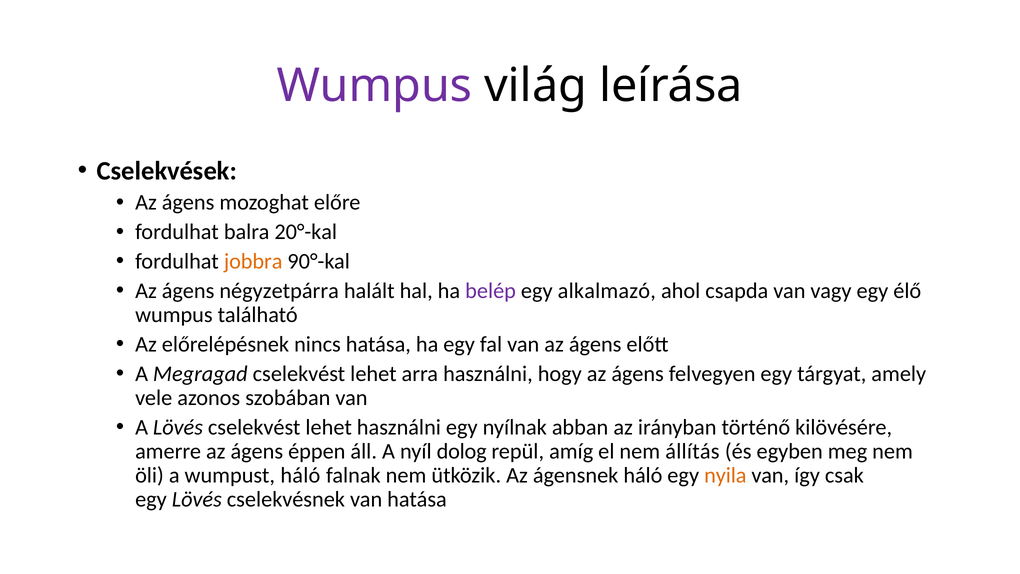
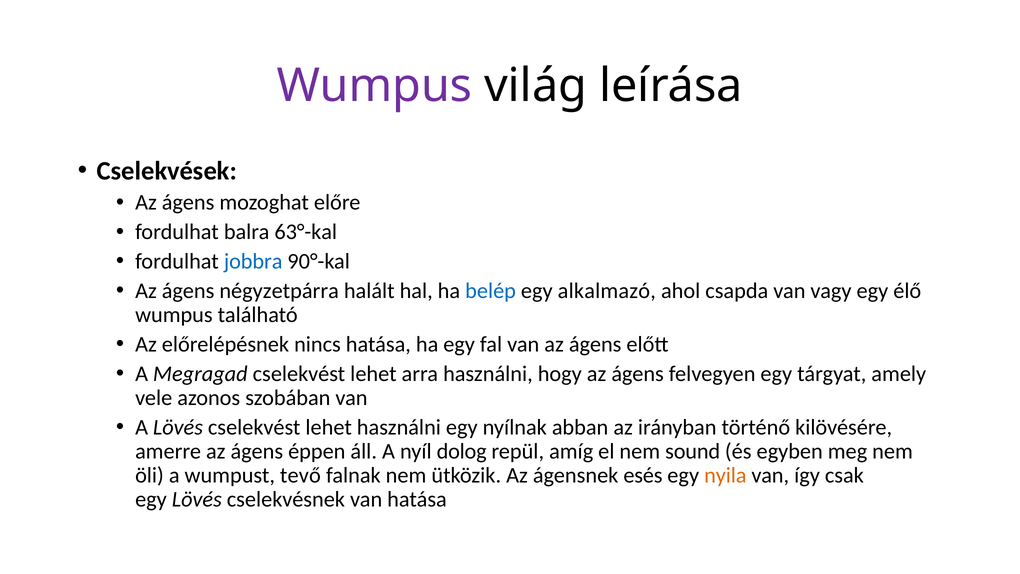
20°-kal: 20°-kal -> 63°-kal (306, 232)
jobbra colour: orange -> blue (253, 261)
belép colour: purple -> blue (491, 291)
állítás: állítás -> sound (693, 451)
wumpust háló: háló -> tevő (300, 475)
ágensnek háló: háló -> esés (643, 475)
